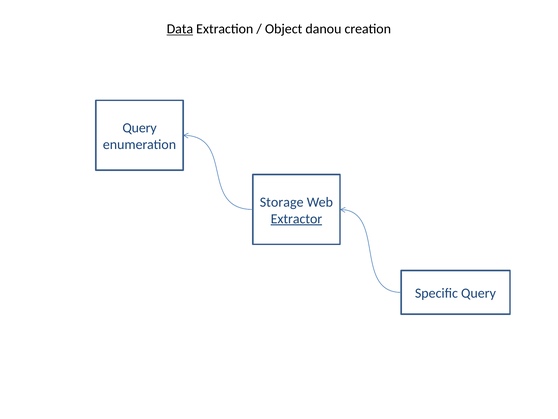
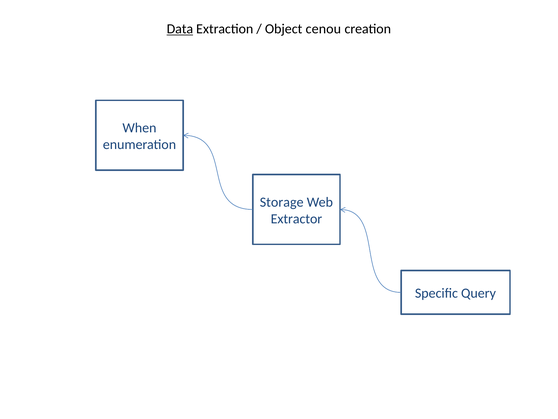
danou: danou -> cenou (323, 29)
Query: Query -> When (139, 128)
Extractor underline: present -> none (296, 219)
